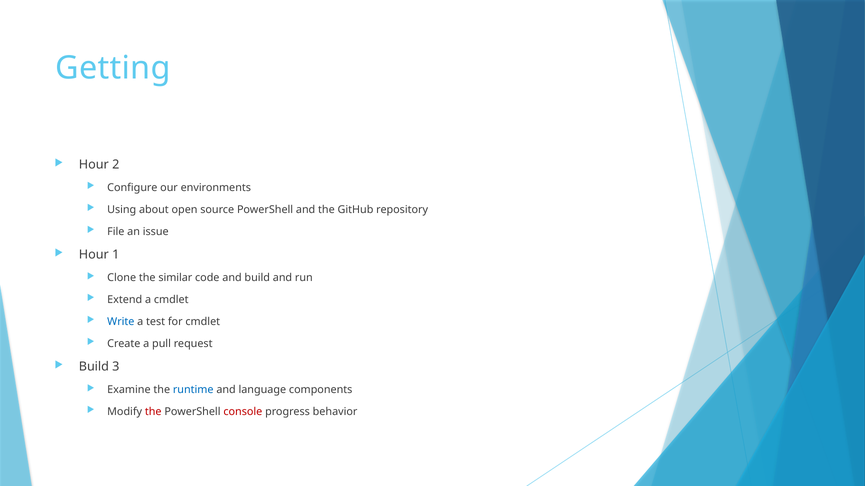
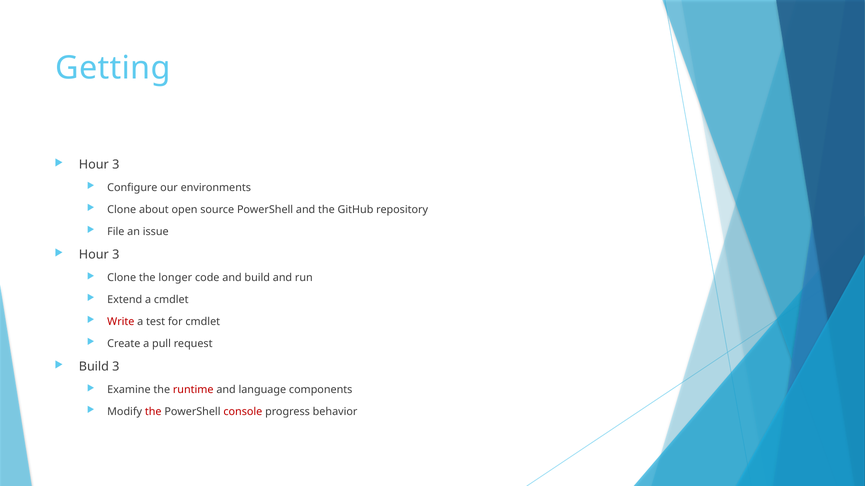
2: 2 -> 3 (116, 165)
Using: Using -> Clone (122, 210)
1: 1 -> 3 (116, 255)
similar: similar -> longer (175, 278)
Write colour: blue -> red (121, 322)
runtime colour: blue -> red (193, 390)
